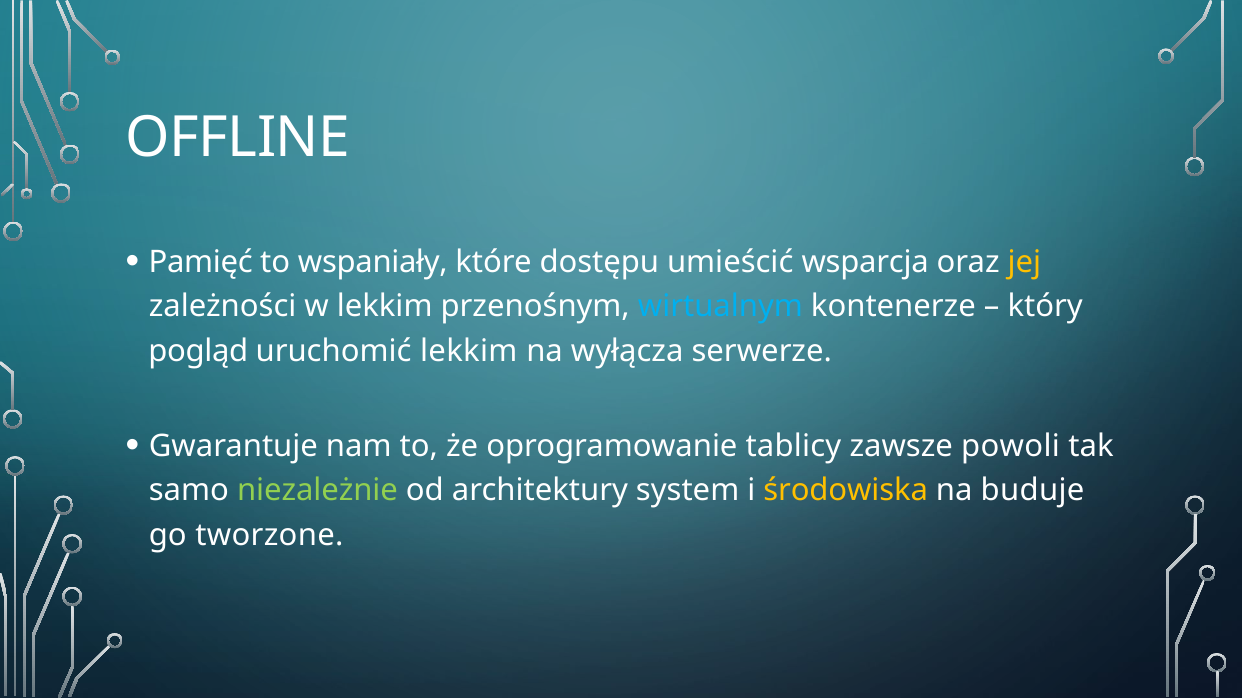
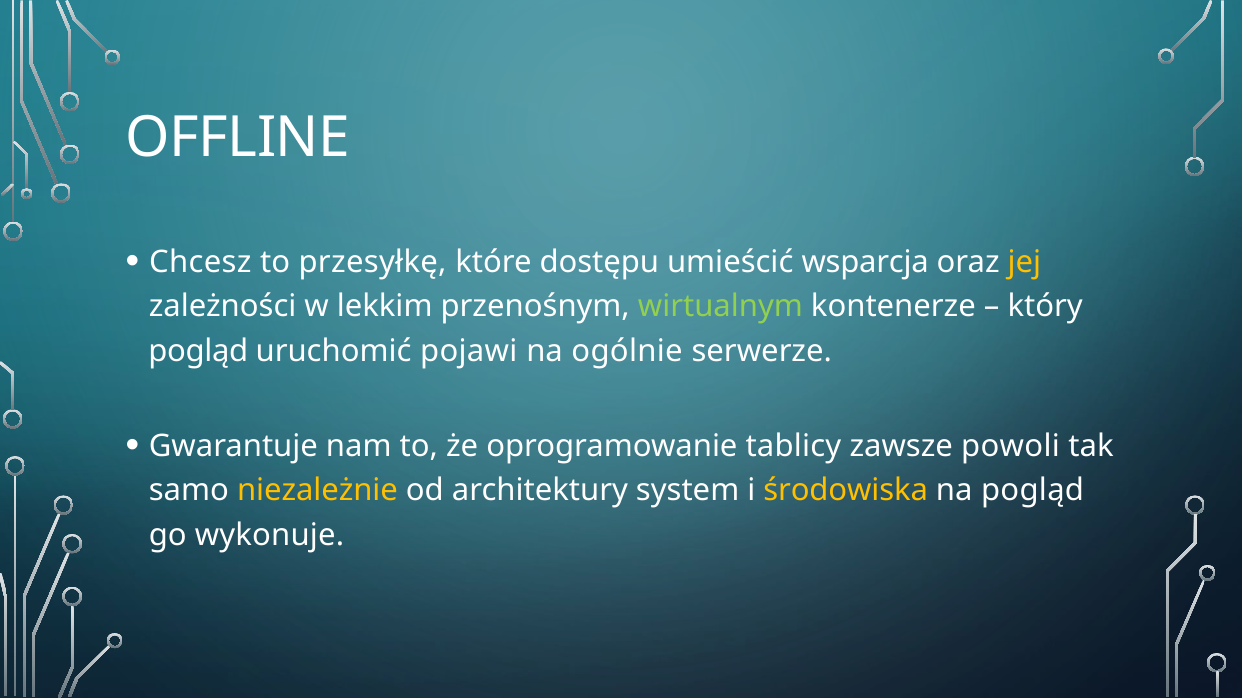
Pamięć: Pamięć -> Chcesz (200, 262)
wspaniały: wspaniały -> przesyłkę (373, 262)
wirtualnym colour: light blue -> light green (720, 307)
uruchomić lekkim: lekkim -> pojawi (469, 351)
wyłącza: wyłącza -> ogólnie (627, 351)
niezależnie colour: light green -> yellow (318, 491)
na buduje: buduje -> pogląd (1033, 491)
tworzone: tworzone -> wykonuje (269, 536)
